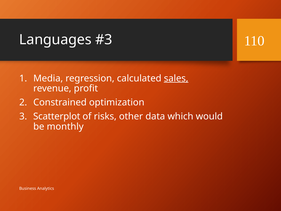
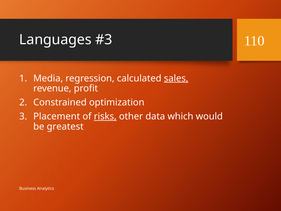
Scatterplot: Scatterplot -> Placement (57, 116)
risks underline: none -> present (105, 116)
monthly: monthly -> greatest (65, 126)
